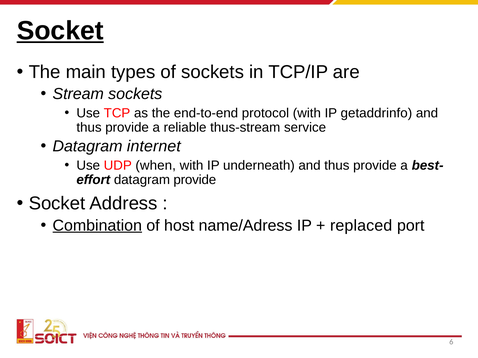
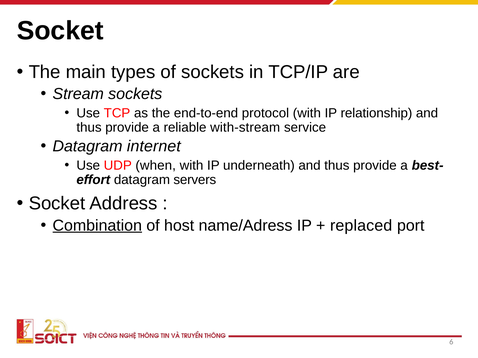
Socket underline: present -> none (60, 31)
getaddrinfo: getaddrinfo -> relationship (376, 113)
thus-stream: thus-stream -> with-stream (245, 127)
datagram provide: provide -> servers (195, 180)
